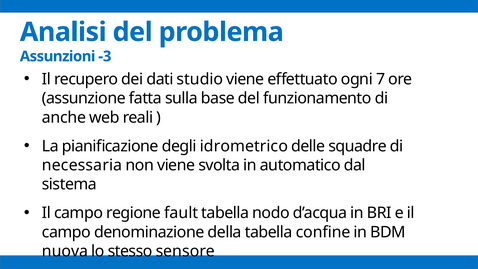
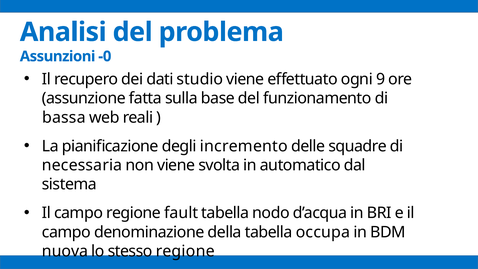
-3: -3 -> -0 (105, 56)
7: 7 -> 9 (381, 79)
anche: anche -> bassa (64, 117)
idrometrico: idrometrico -> incremento (244, 146)
confine: confine -> occupa (323, 232)
stesso sensore: sensore -> regione (185, 251)
